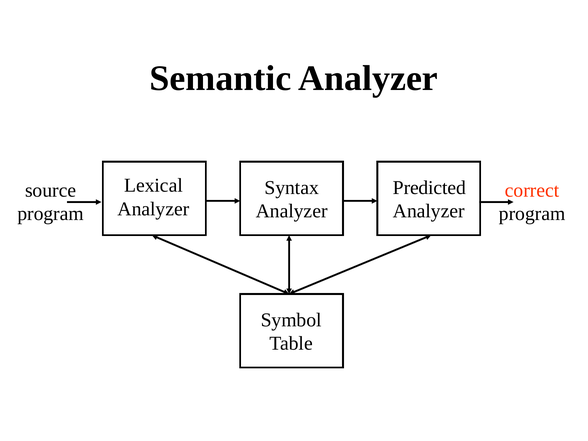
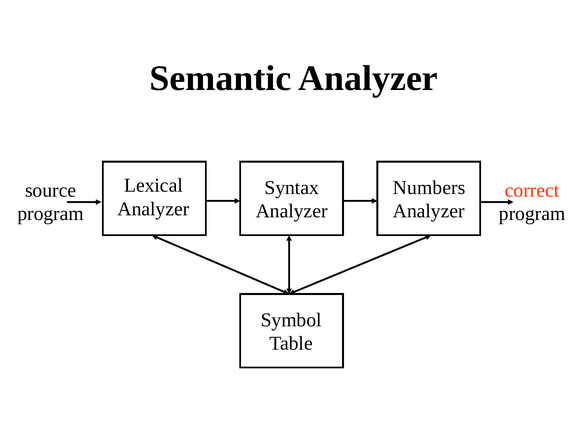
Predicted: Predicted -> Numbers (429, 188)
